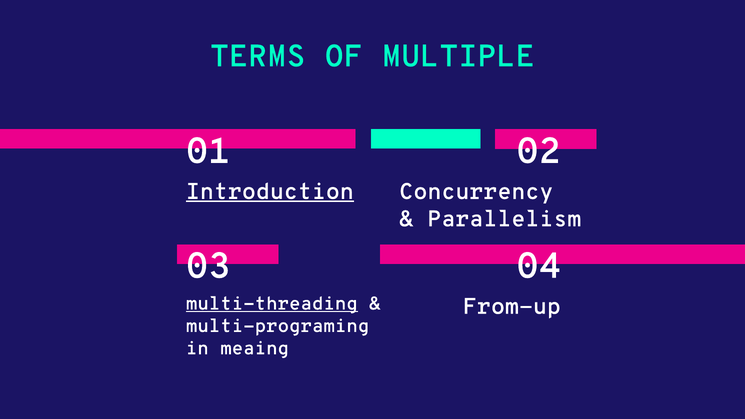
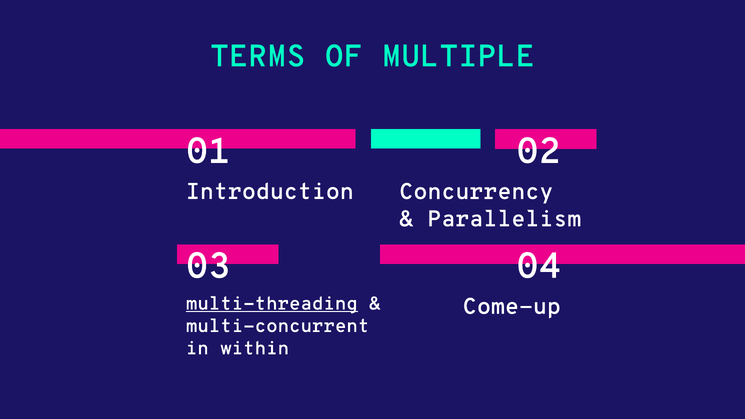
Introduction underline: present -> none (270, 191)
From-up: From-up -> Come-up (512, 306)
multi-programing: multi-programing -> multi-concurrent (278, 326)
meaing: meaing -> within (255, 348)
